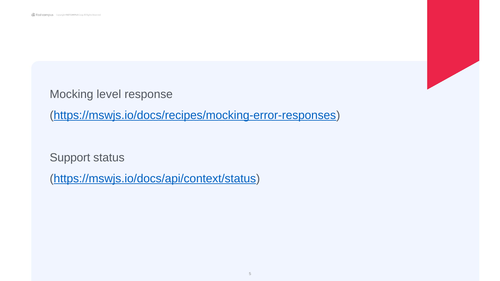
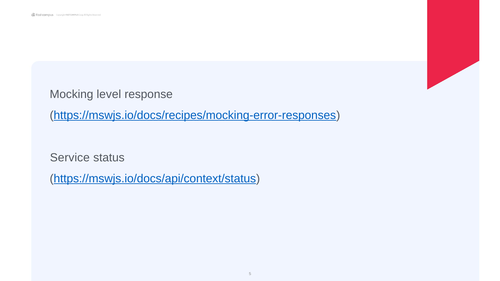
Support: Support -> Service (70, 158)
